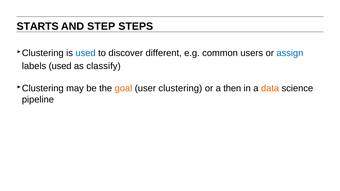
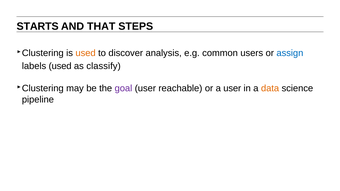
STEP: STEP -> THAT (101, 26)
used colour: blue -> orange (86, 53)
different: different -> analysis (164, 53)
goal colour: orange -> purple (123, 88)
clustering: clustering -> reachable (180, 88)
a then: then -> user (232, 88)
